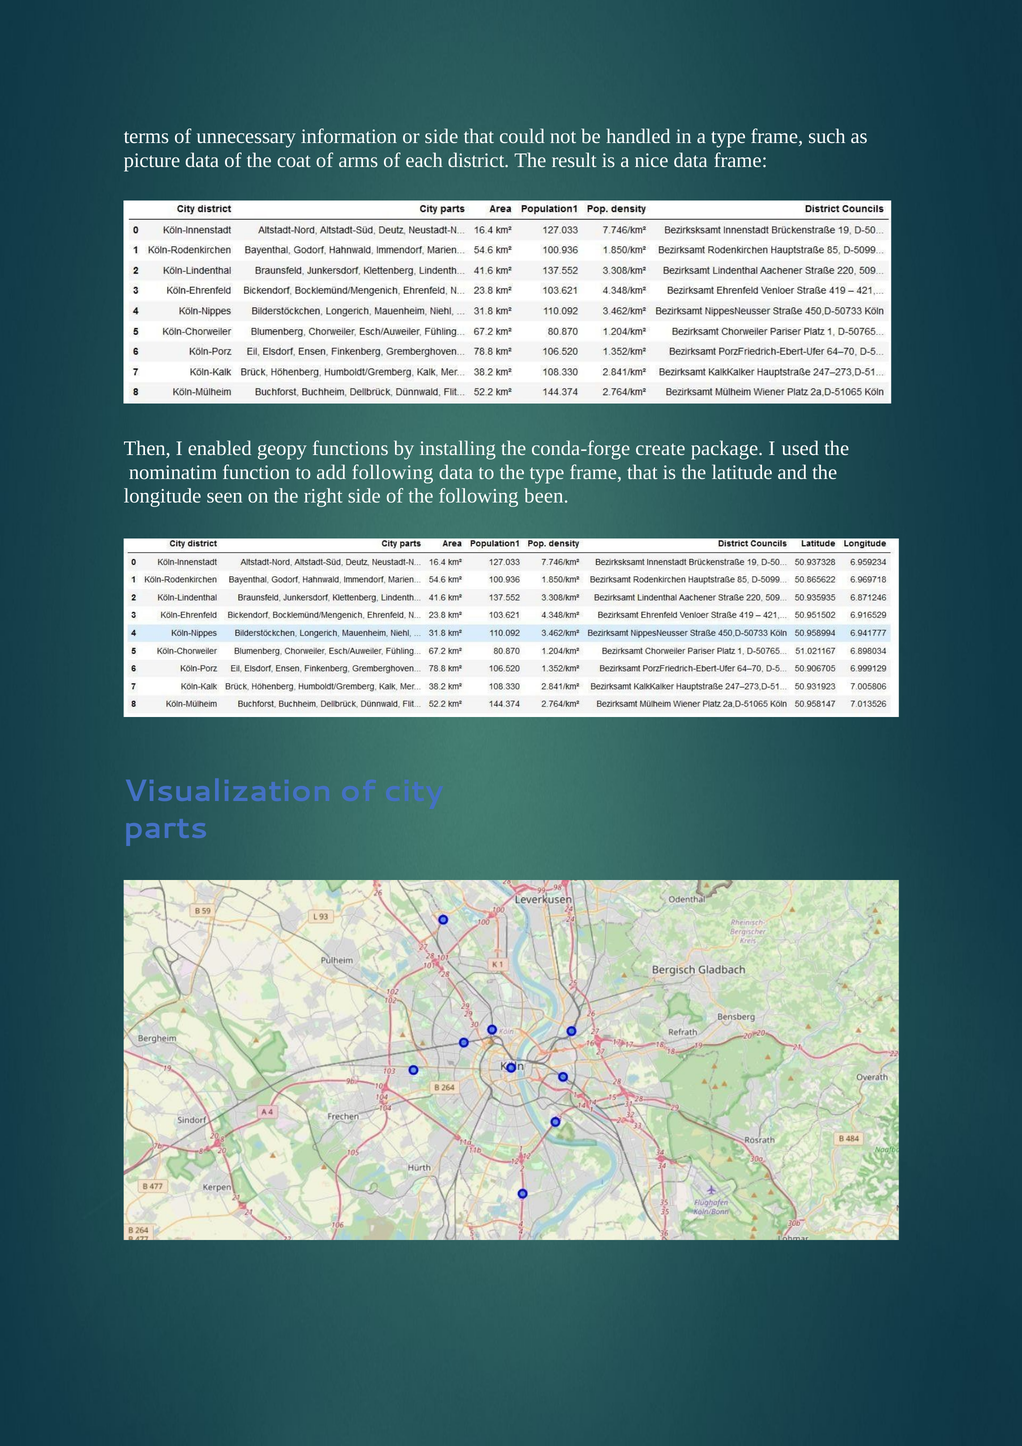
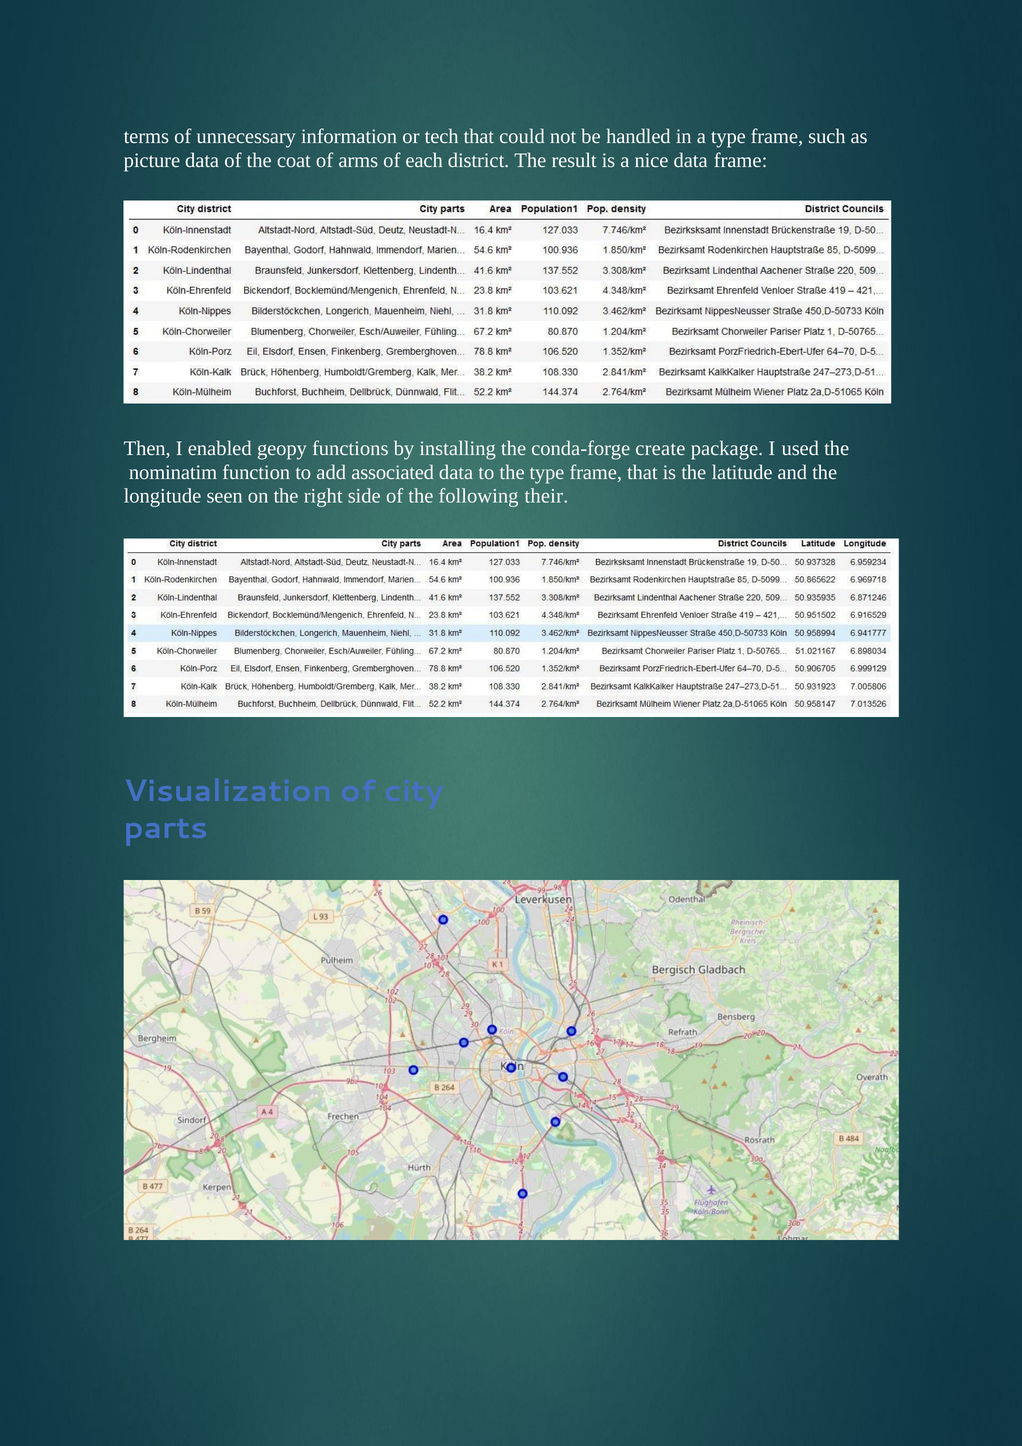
or side: side -> tech (442, 137)
add following: following -> associated (393, 472)
been: been -> their (546, 496)
